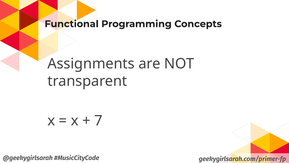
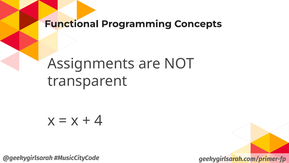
7: 7 -> 4 (98, 120)
